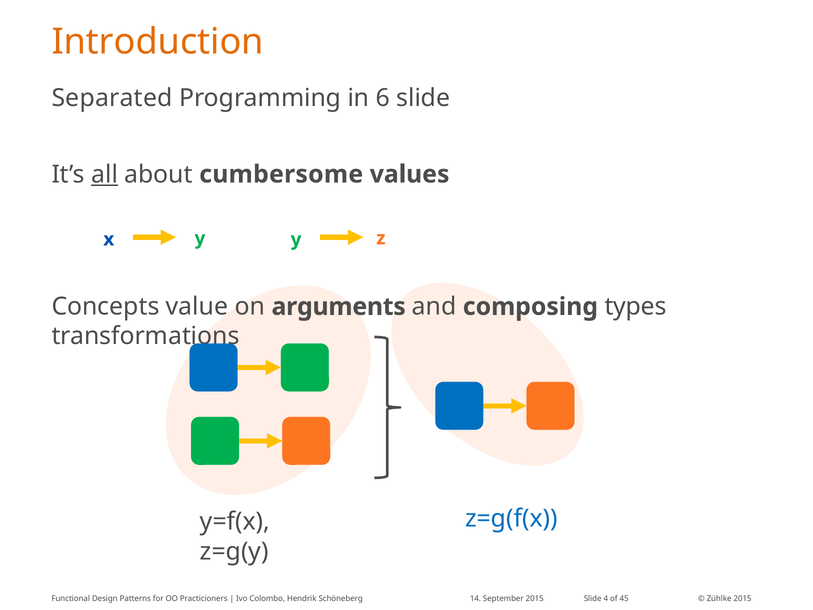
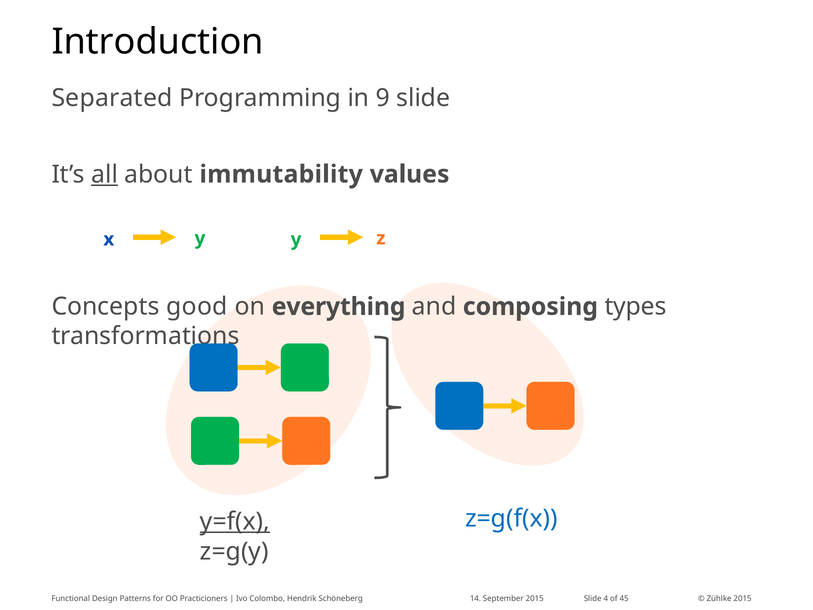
Introduction colour: orange -> black (158, 42)
6: 6 -> 9 (383, 98)
cumbersome: cumbersome -> immutability (281, 174)
value: value -> good (197, 307)
arguments: arguments -> everything (339, 307)
y=f(x underline: none -> present (235, 521)
